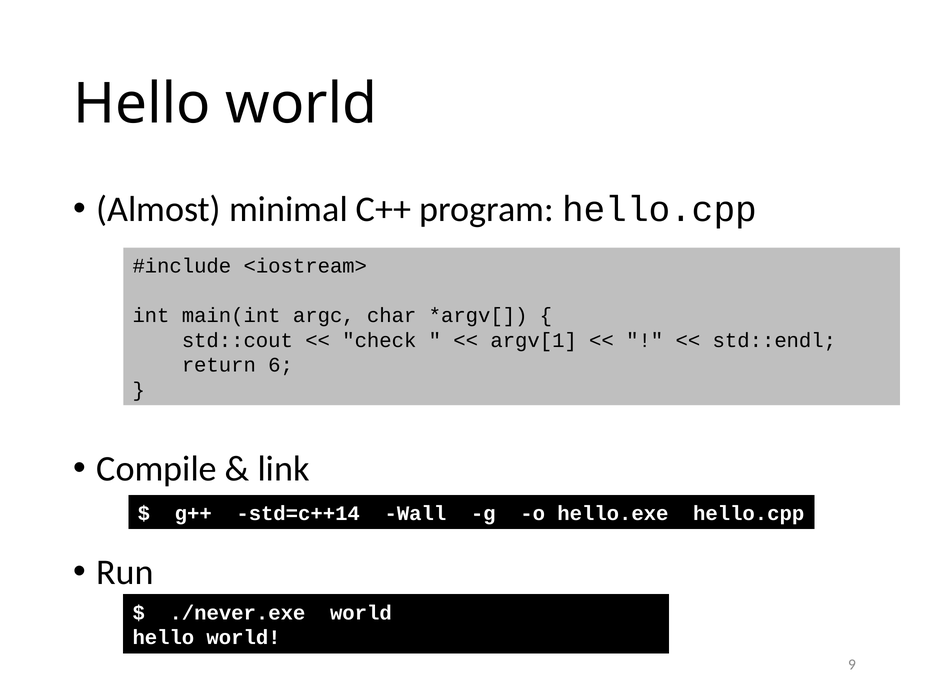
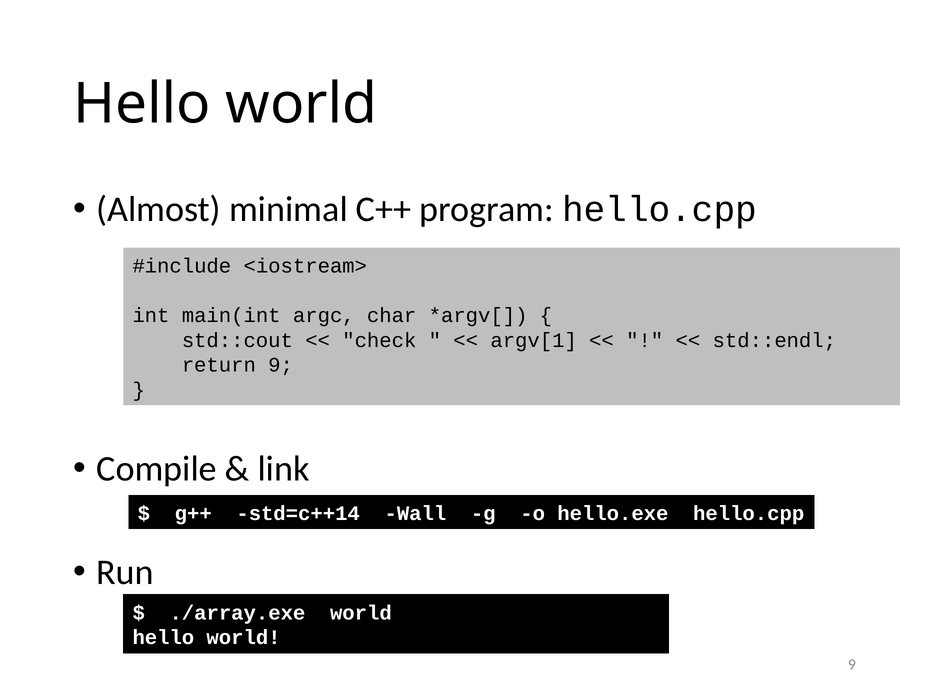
return 6: 6 -> 9 (281, 365)
./never.exe: ./never.exe -> ./array.exe (237, 614)
